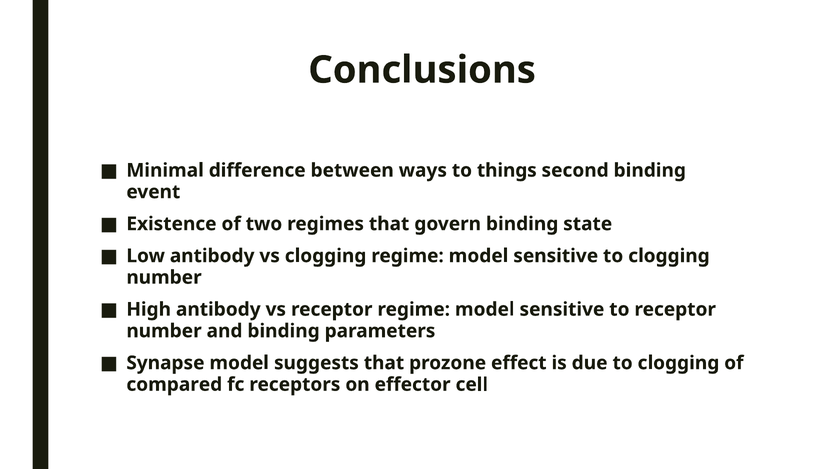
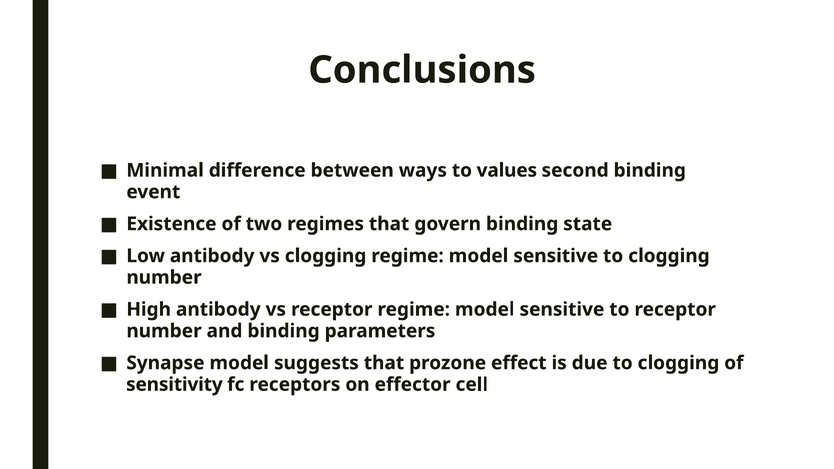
things: things -> values (507, 170)
compared: compared -> sensitivity (174, 385)
